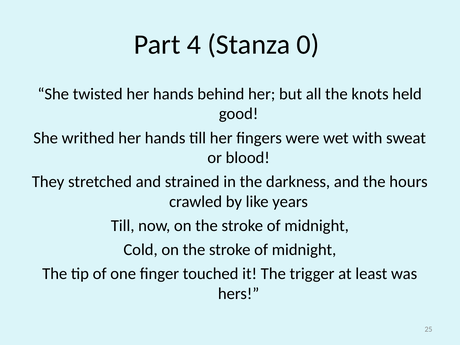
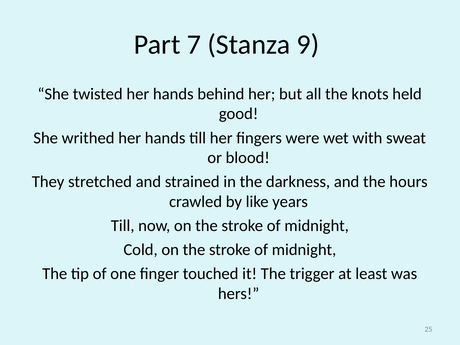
4: 4 -> 7 (194, 45)
0: 0 -> 9 (308, 45)
